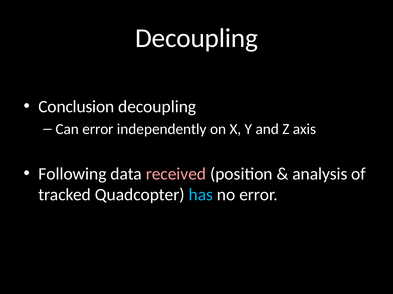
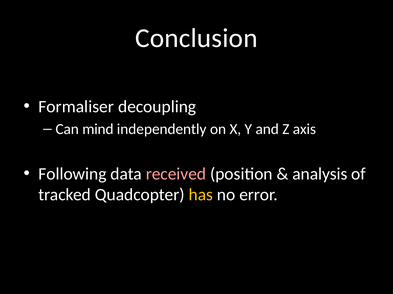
Decoupling: Decoupling -> Conclusion (196, 38)
Conclusion: Conclusion -> Formaliser (76, 107)
Can error: error -> mind (98, 129)
has colour: light blue -> yellow (201, 195)
